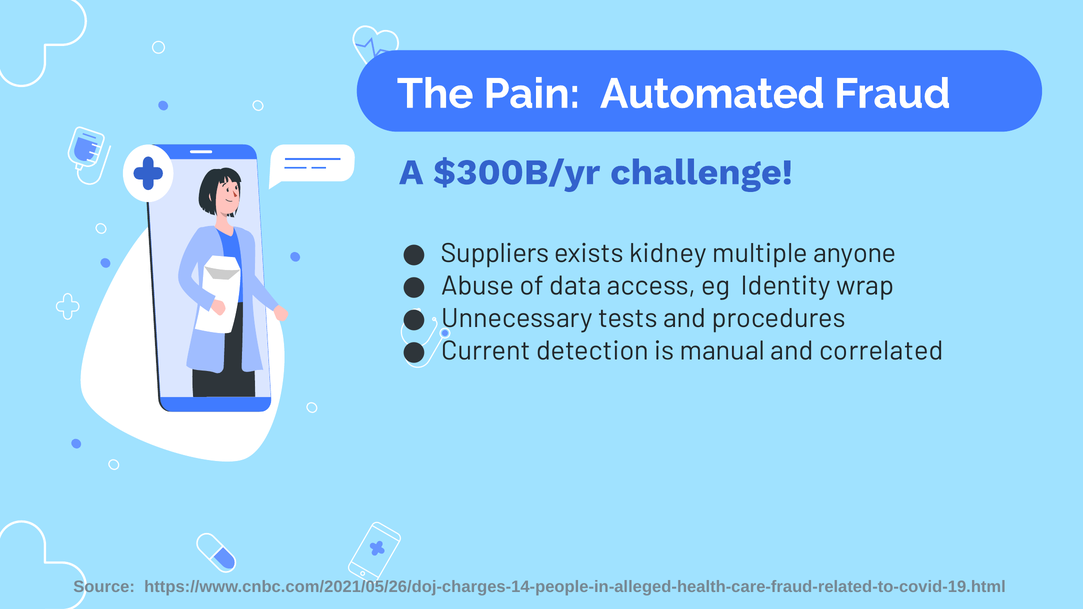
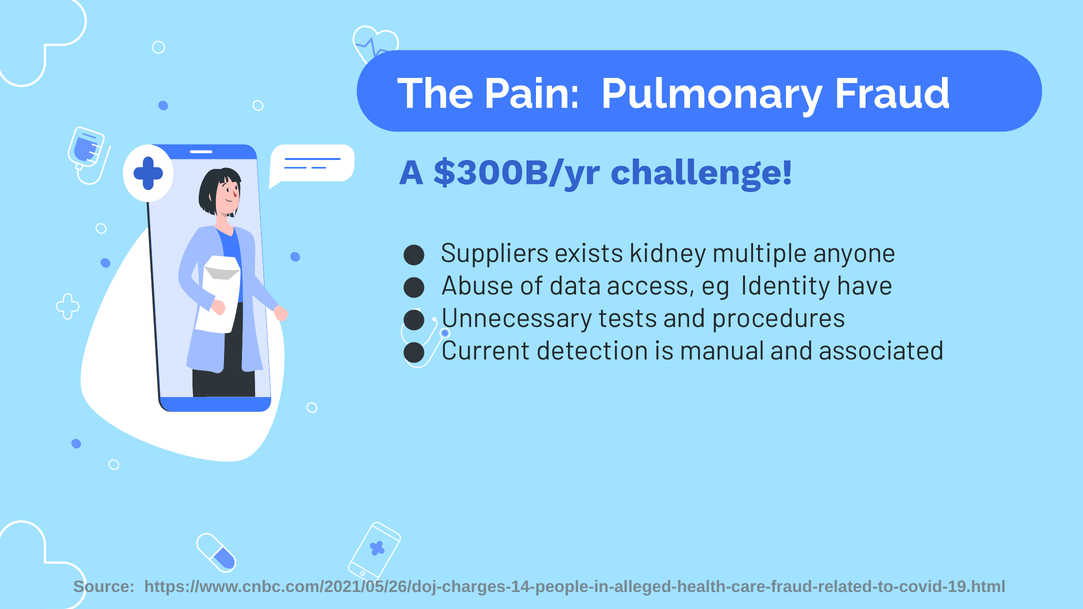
Automated: Automated -> Pulmonary (712, 94)
wrap: wrap -> have (865, 286)
correlated: correlated -> associated (882, 351)
